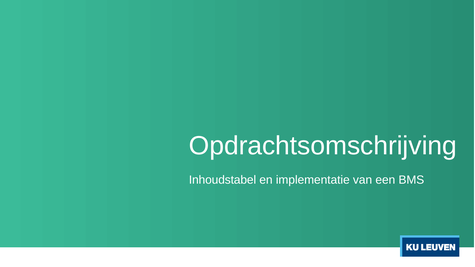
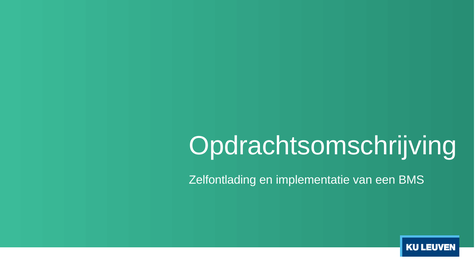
Inhoudstabel: Inhoudstabel -> Zelfontlading (223, 180)
